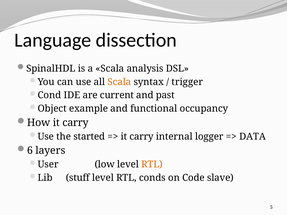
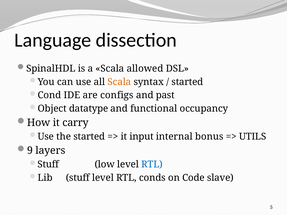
analysis: analysis -> allowed (145, 69)
trigger: trigger -> started (187, 82)
current: current -> configs (117, 95)
example: example -> datatype (89, 109)
carry: carry -> input (142, 137)
logger: logger -> bonus (209, 137)
DATA: DATA -> UTILS (253, 137)
6: 6 -> 9 (30, 151)
User: User -> Stuff (48, 165)
RTL colour: orange -> blue (152, 165)
